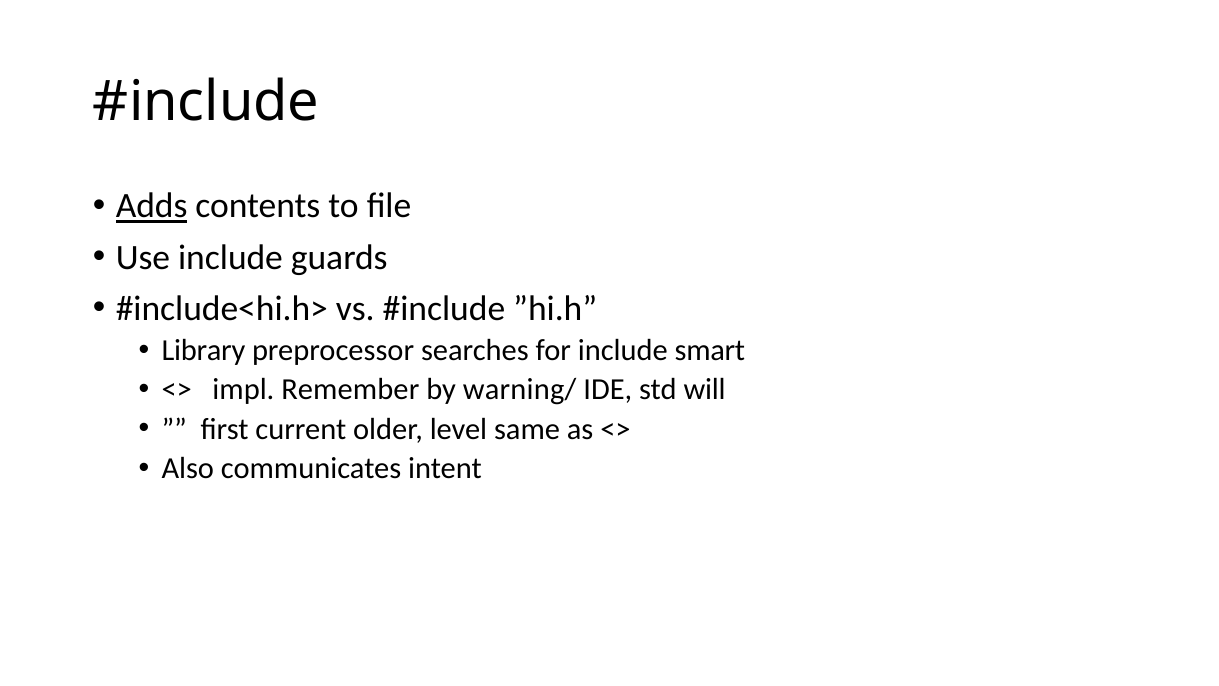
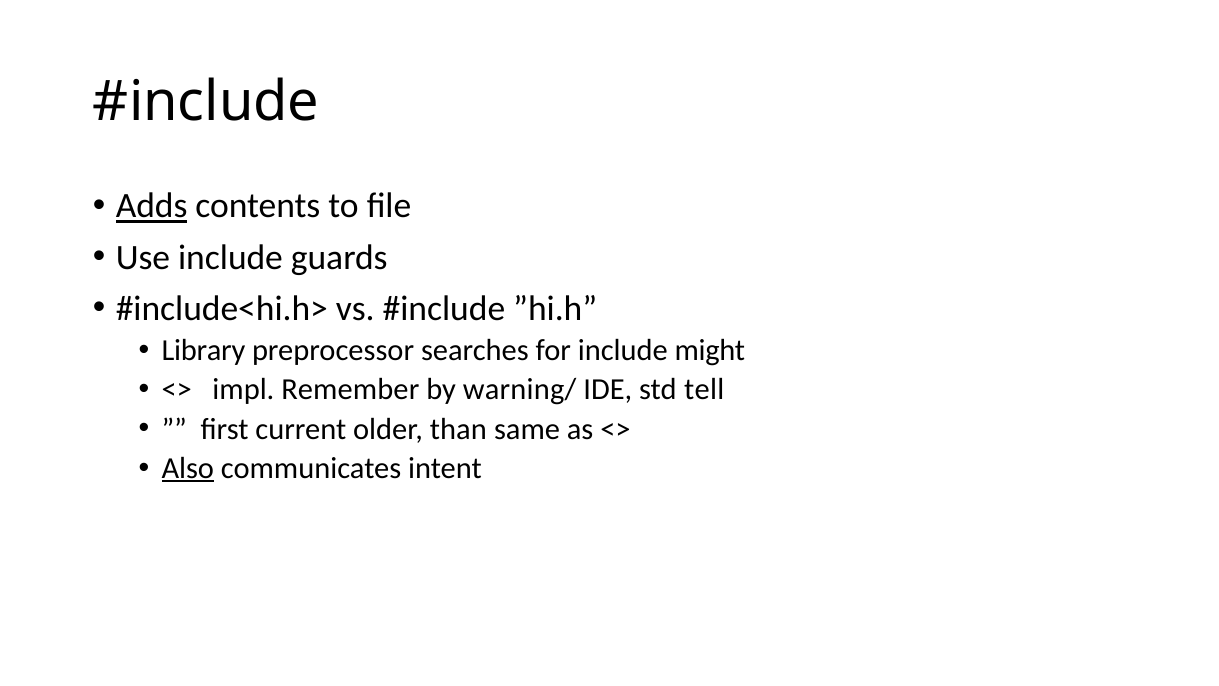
smart: smart -> might (710, 350)
will: will -> tell (704, 390)
level: level -> than (458, 429)
Also underline: none -> present (188, 468)
